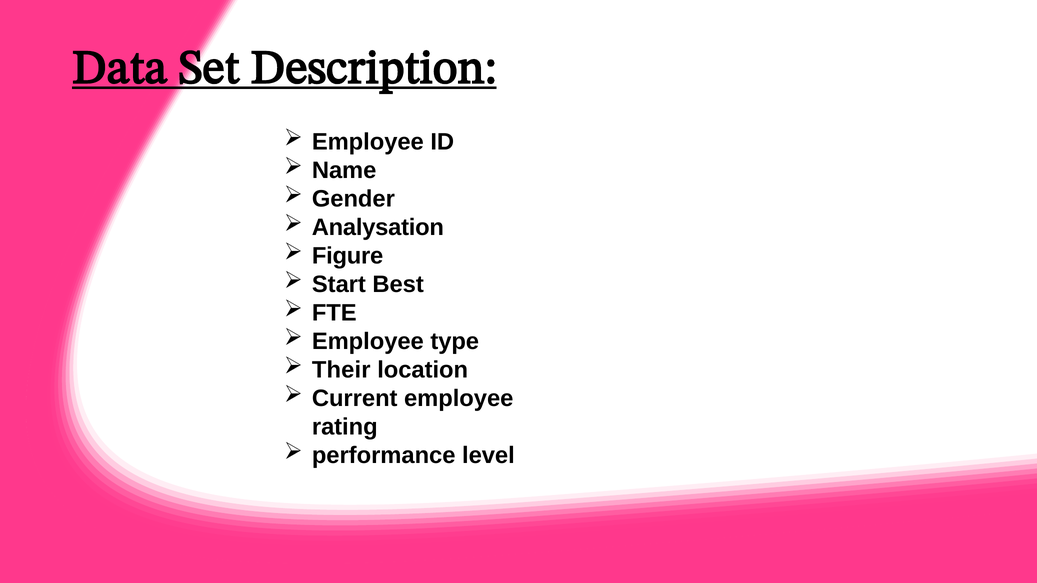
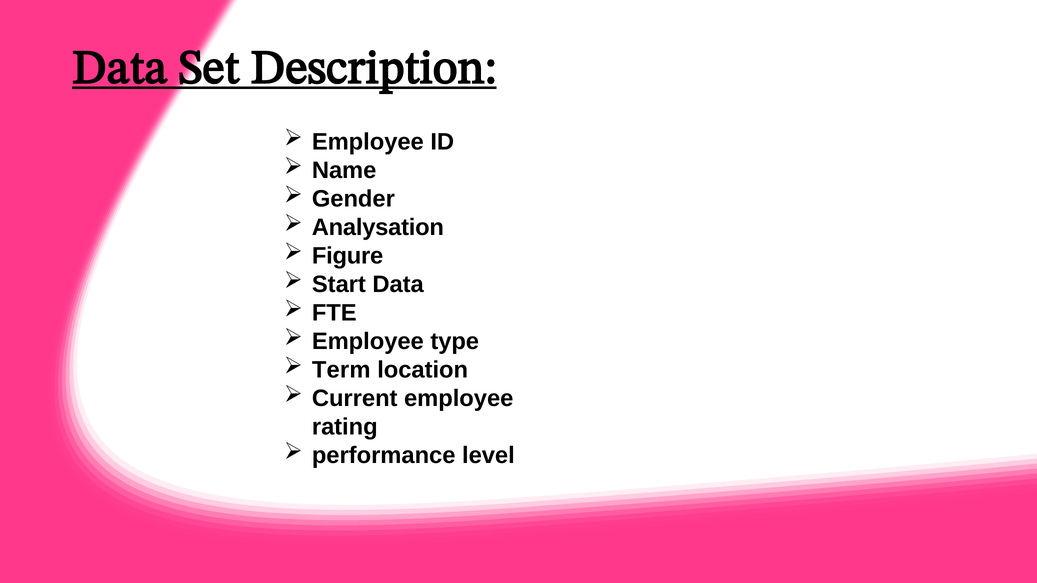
Start Best: Best -> Data (398, 284)
Their: Their -> Term (341, 370)
